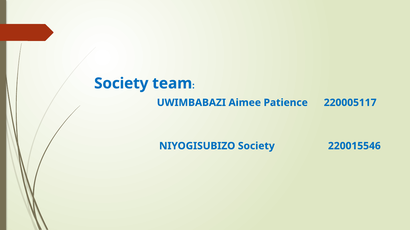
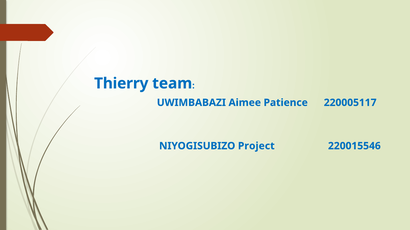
Society: Society -> Thierry (121, 84)
NIYOGISUBIZO Society: Society -> Project (256, 146)
